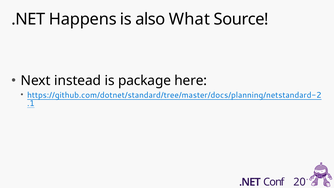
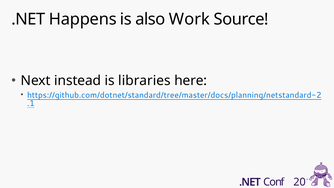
What: What -> Work (189, 19)
package: package -> libraries (144, 81)
